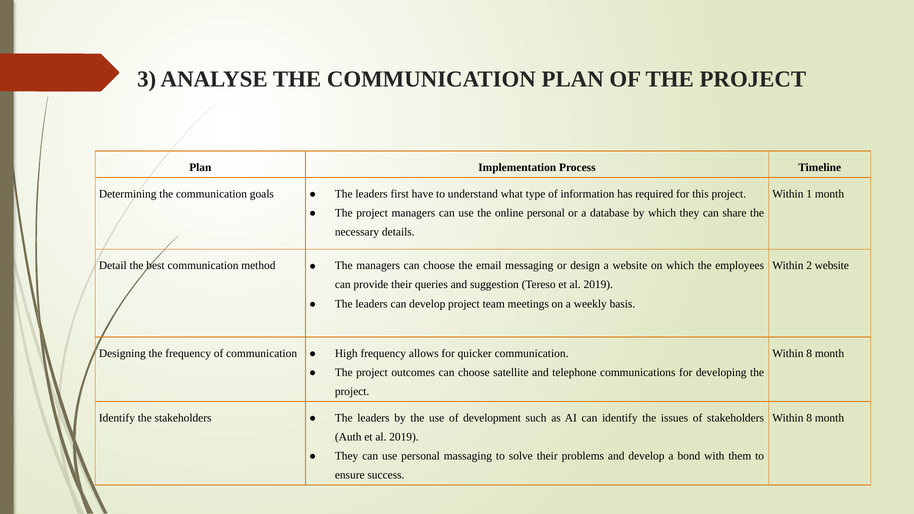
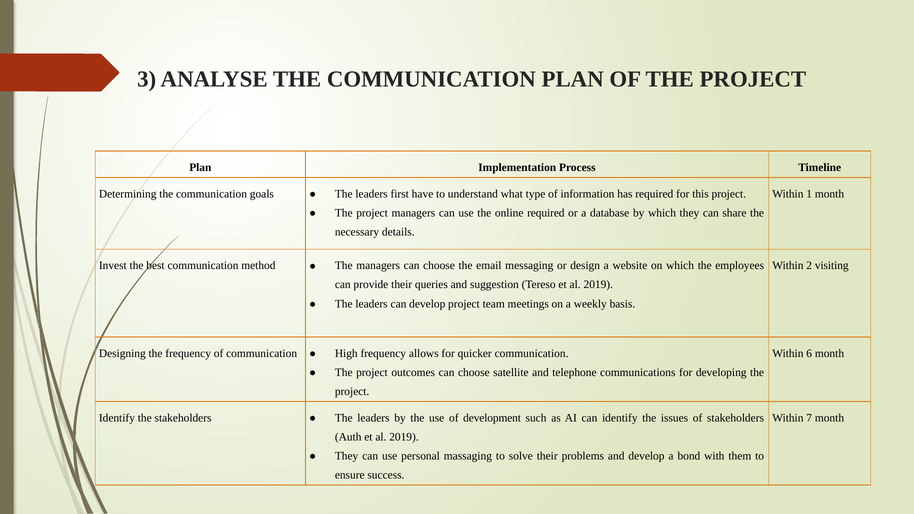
online personal: personal -> required (546, 213)
Detail: Detail -> Invest (113, 266)
2 website: website -> visiting (832, 266)
8: 8 -> 6 (809, 354)
8: 8 -> 7 (809, 418)
